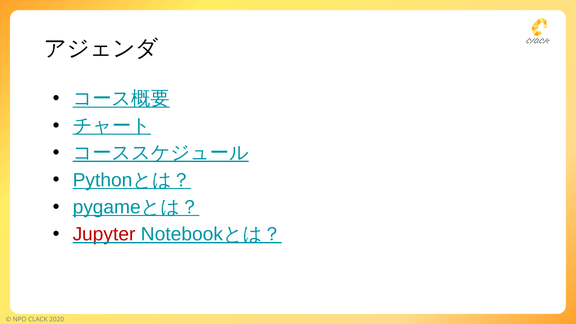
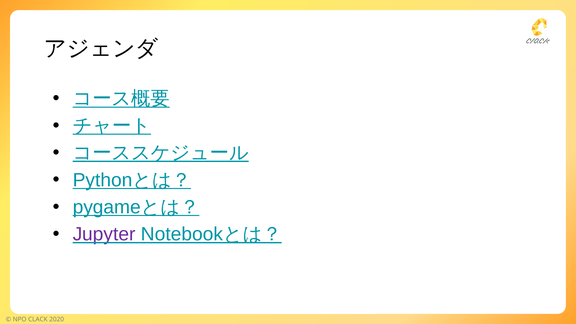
Jupyter colour: red -> purple (104, 234)
